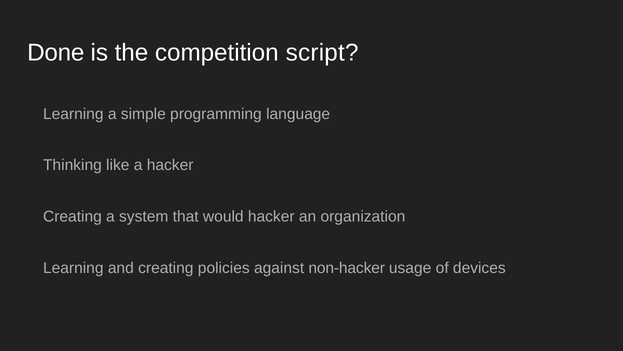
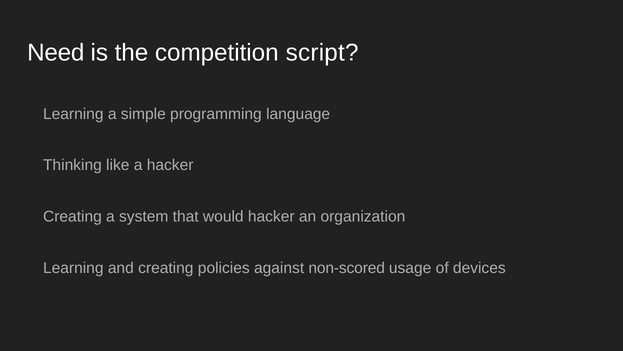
Done: Done -> Need (56, 53)
non-hacker: non-hacker -> non-scored (347, 268)
